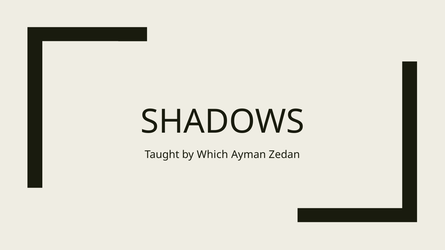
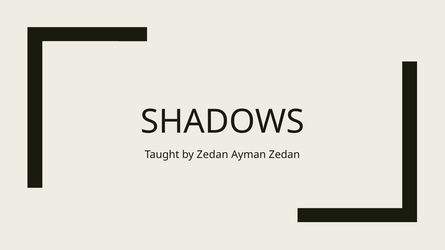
by Which: Which -> Zedan (212, 155)
